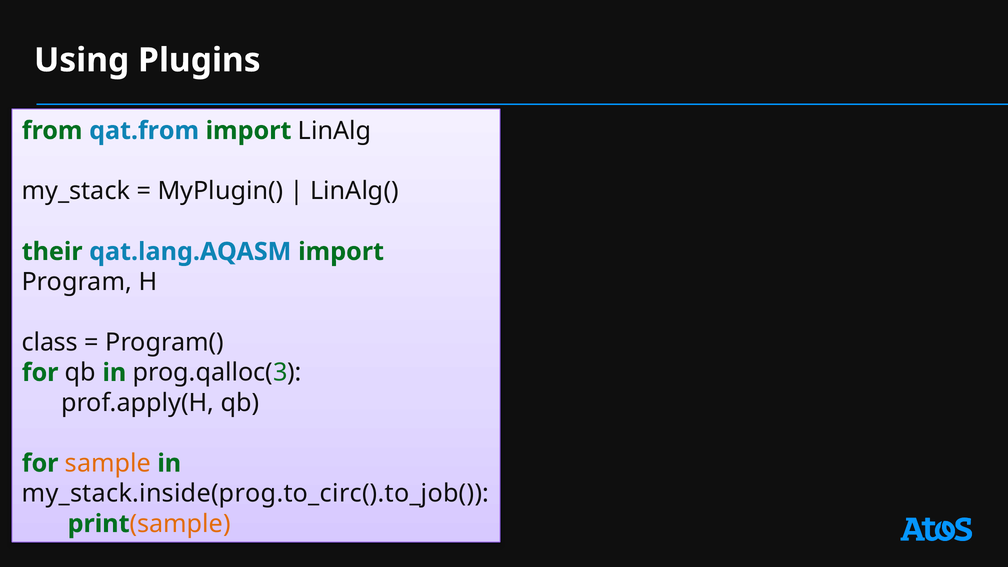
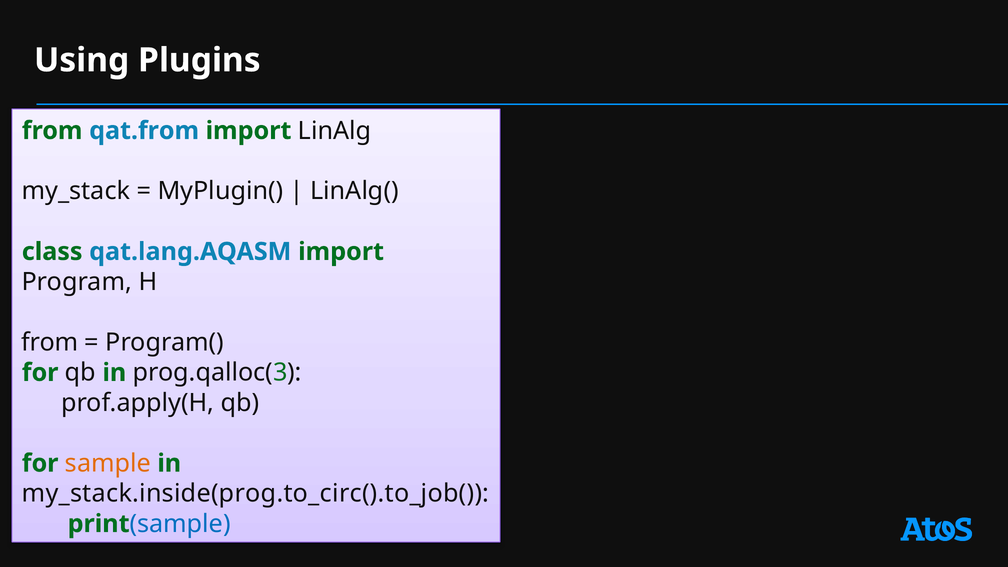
their: their -> class (52, 252)
class: class -> from (50, 342)
sample colour: orange -> blue (180, 524)
